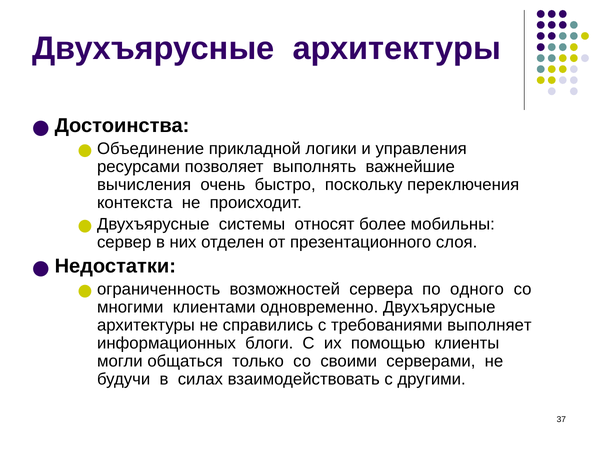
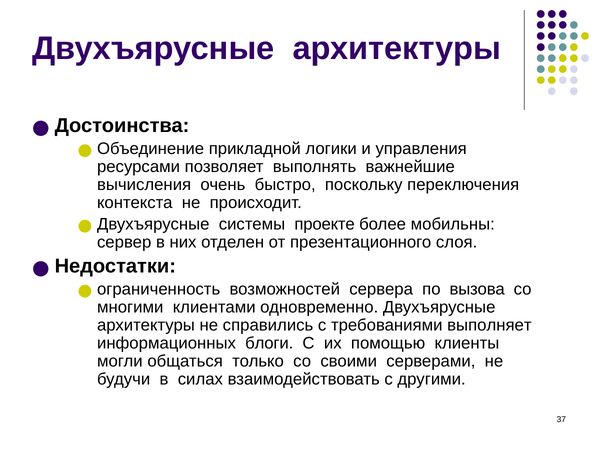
относят: относят -> проекте (325, 224)
одного: одного -> вызова (477, 290)
